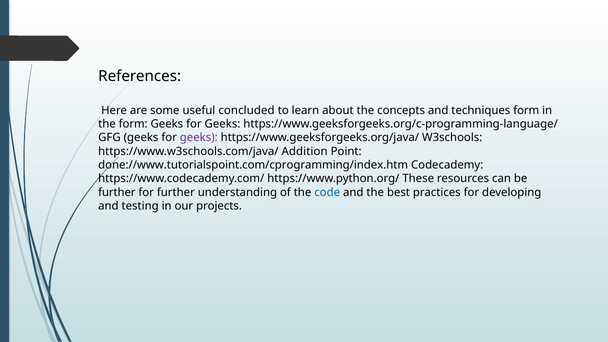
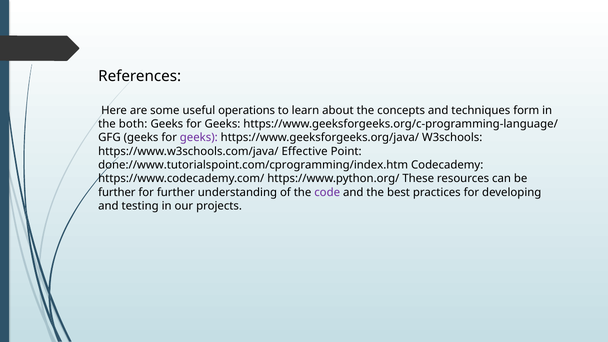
concluded: concluded -> operations (247, 110)
the form: form -> both (133, 124)
Addition: Addition -> Effective (305, 151)
code colour: blue -> purple (327, 192)
